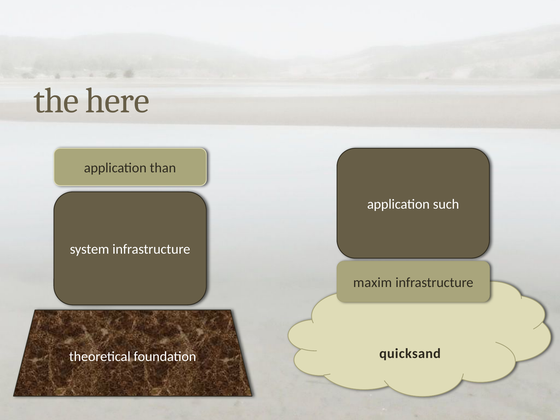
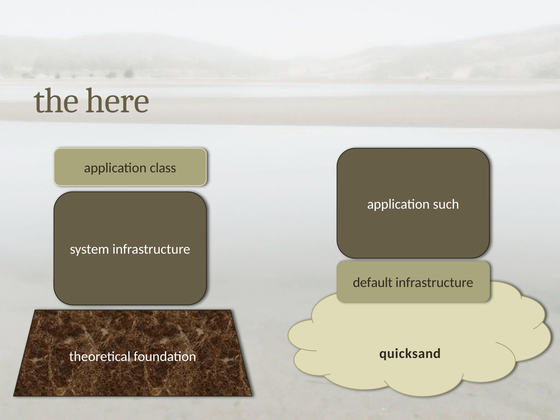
than: than -> class (163, 168)
maxim: maxim -> default (373, 282)
